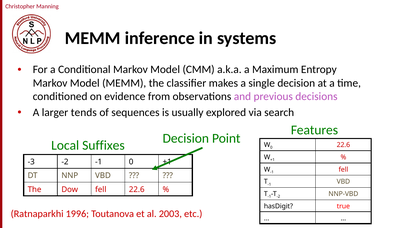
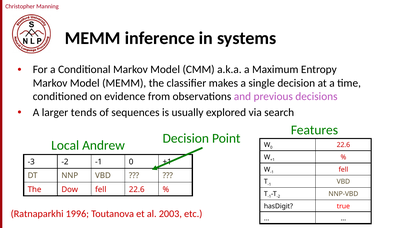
Suffixes: Suffixes -> Andrew (104, 145)
